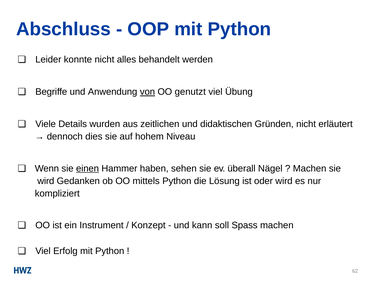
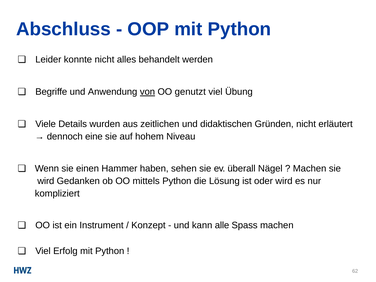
dies: dies -> eine (94, 137)
einen underline: present -> none (88, 168)
soll: soll -> alle (222, 225)
